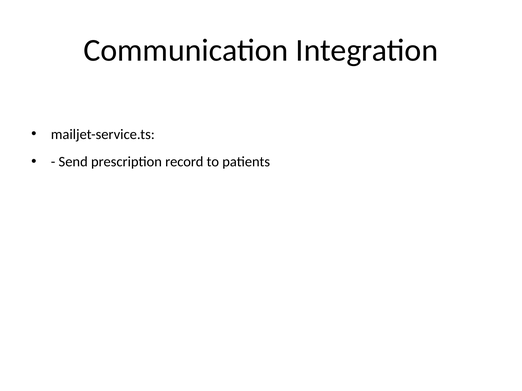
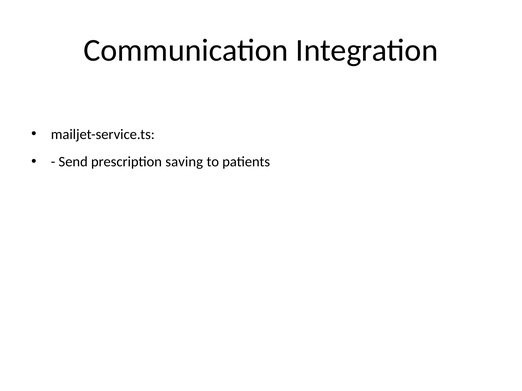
record: record -> saving (184, 162)
